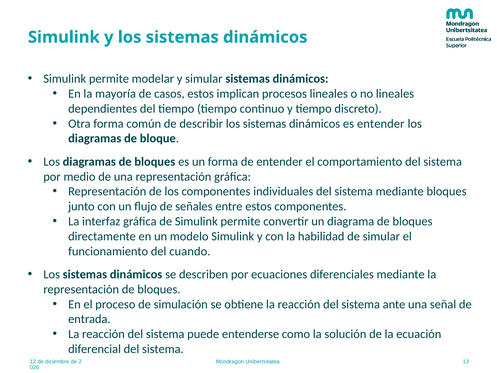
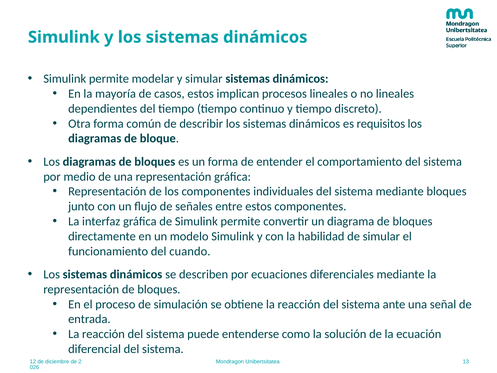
es entender: entender -> requisitos (381, 123)
